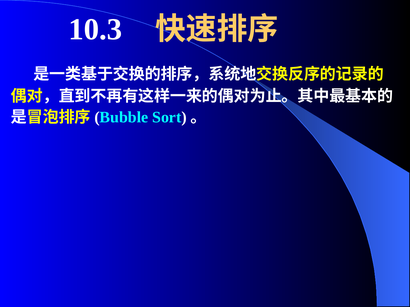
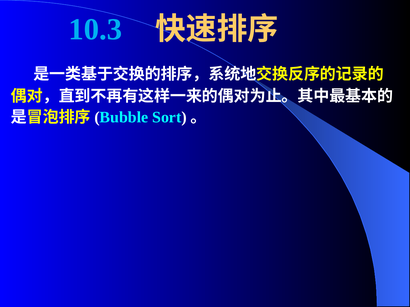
10.3 colour: white -> light blue (95, 29)
